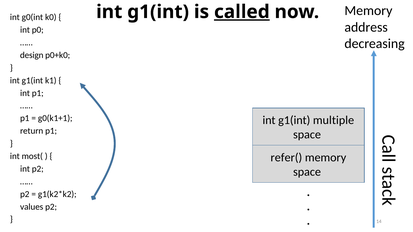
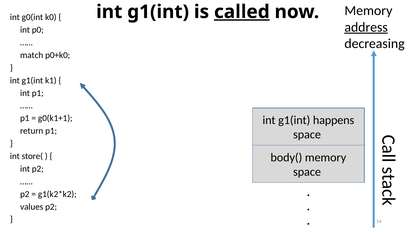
address underline: none -> present (366, 27)
design: design -> match (32, 55)
multiple: multiple -> happens (334, 120)
most(: most( -> store( (32, 156)
refer(: refer( -> body( (286, 158)
